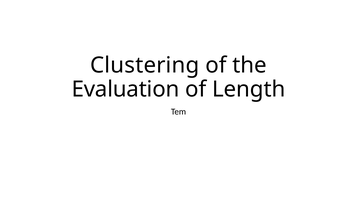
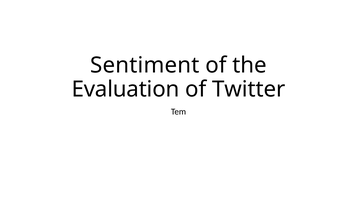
Clustering: Clustering -> Sentiment (145, 65)
Length: Length -> Twitter (249, 89)
